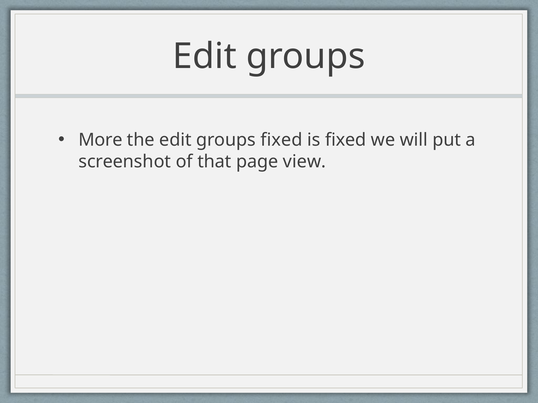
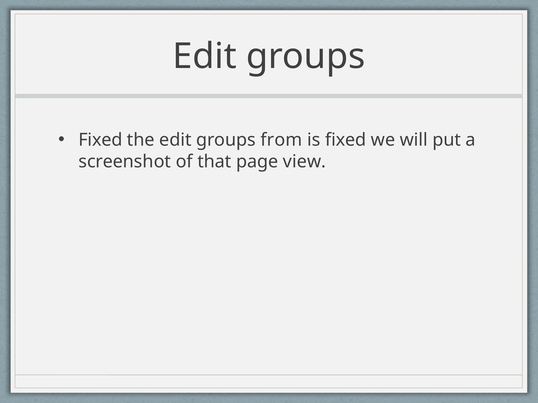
More: More -> Fixed (100, 140)
groups fixed: fixed -> from (281, 140)
